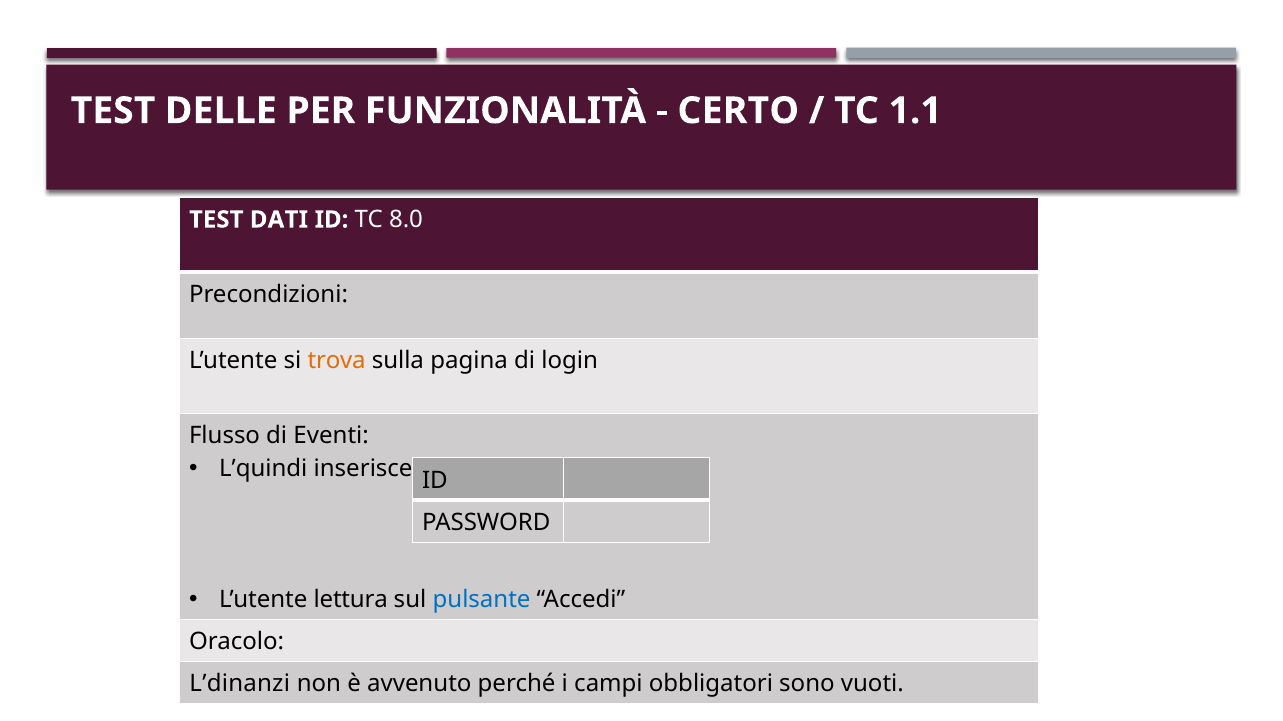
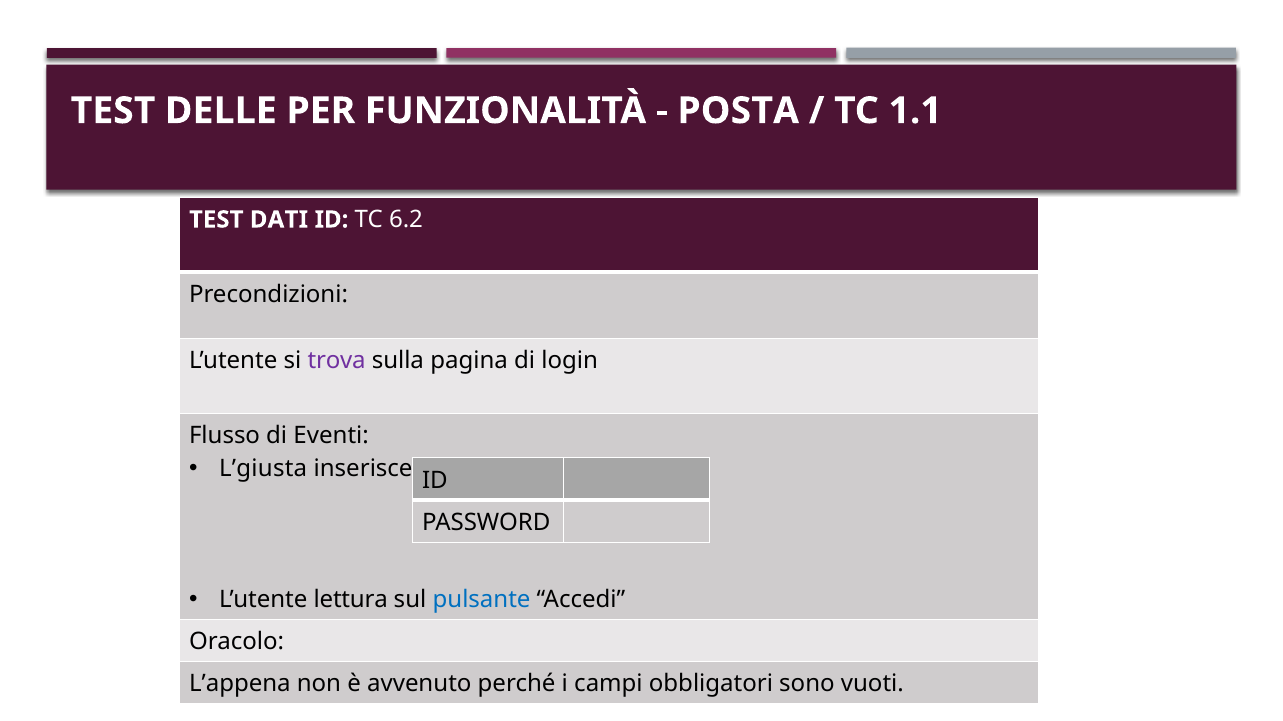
CERTO: CERTO -> POSTA (738, 111)
8.0: 8.0 -> 6.2 (406, 220)
trova colour: orange -> purple (337, 361)
L’quindi: L’quindi -> L’giusta (263, 469)
L’dinanzi: L’dinanzi -> L’appena (240, 685)
